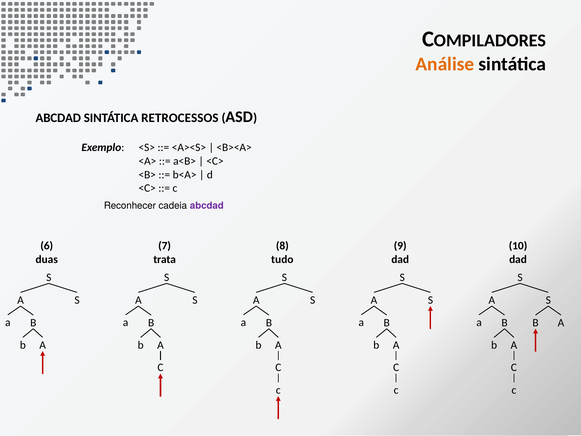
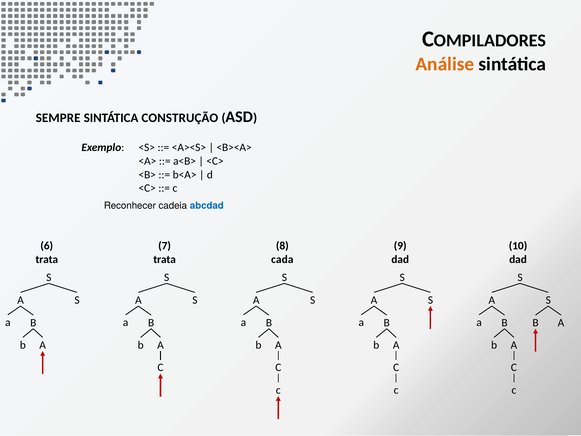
ABCDAD: ABCDAD -> SEMPRE (58, 118)
RETROCESSOS: RETROCESSOS -> CONSTRUÇÃO (180, 118)
abcdad colour: purple -> blue (207, 205)
duas: duas -> trata (47, 259)
tudo: tudo -> cada (282, 259)
